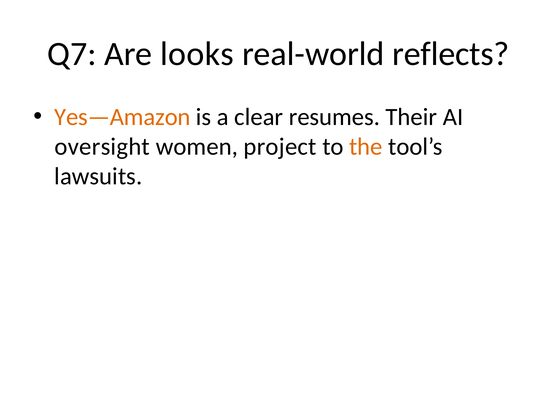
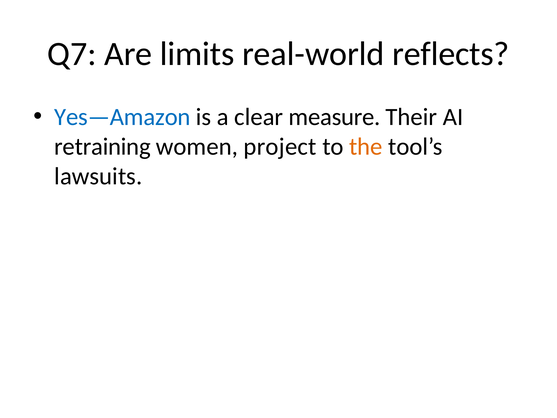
looks: looks -> limits (197, 54)
Yes—Amazon colour: orange -> blue (122, 117)
resumes: resumes -> measure (335, 117)
oversight: oversight -> retraining (102, 147)
